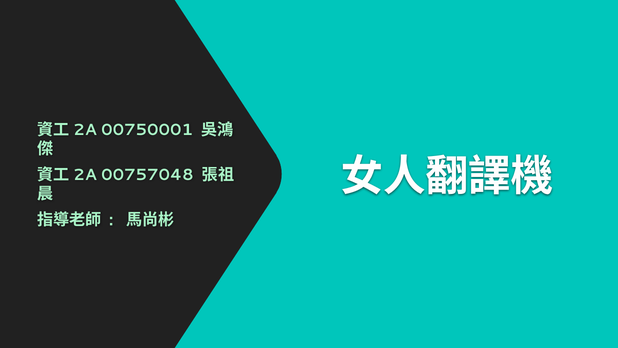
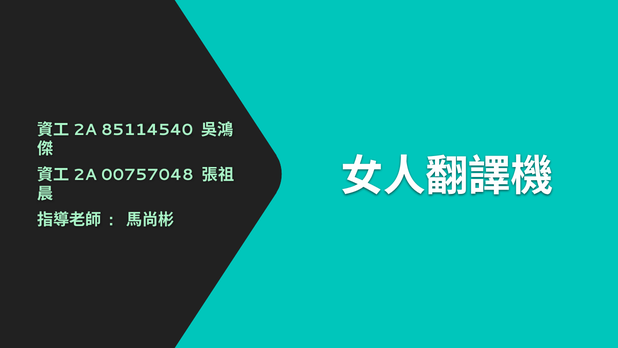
00750001: 00750001 -> 85114540 (147, 130)
